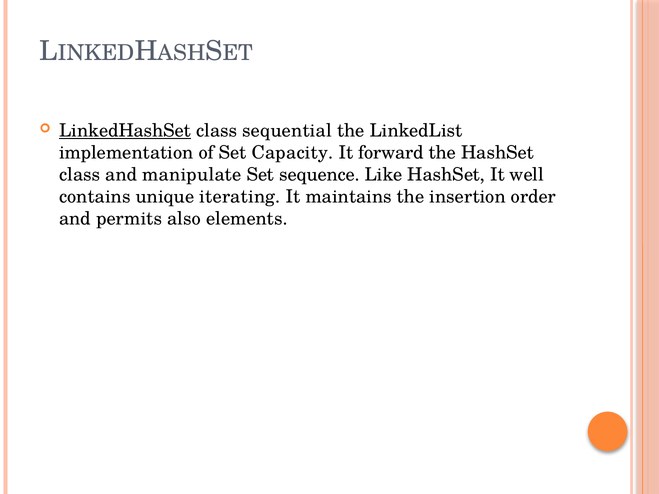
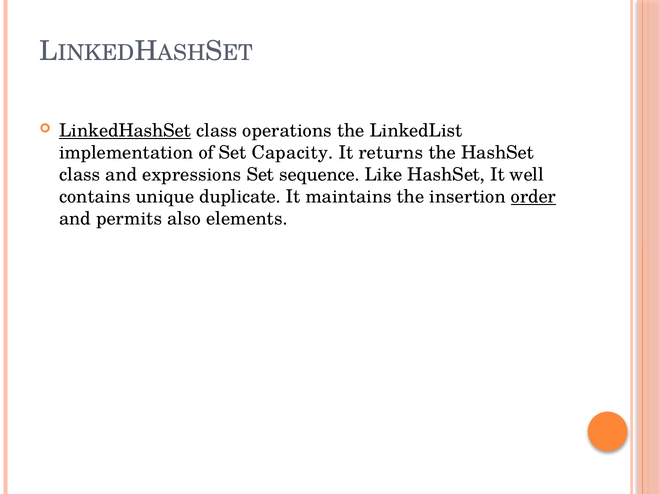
sequential: sequential -> operations (287, 131)
forward: forward -> returns (391, 153)
manipulate: manipulate -> expressions (192, 175)
iterating: iterating -> duplicate (240, 197)
order underline: none -> present (533, 197)
